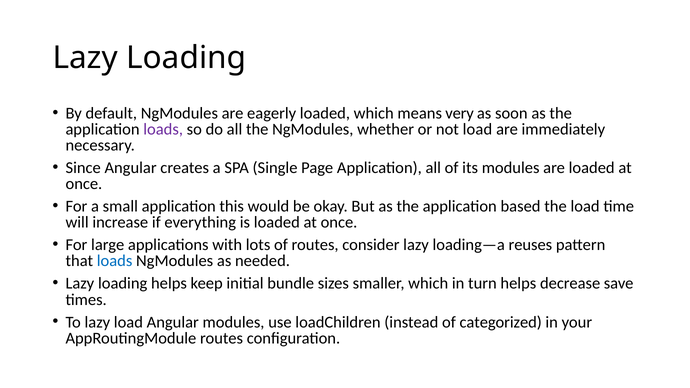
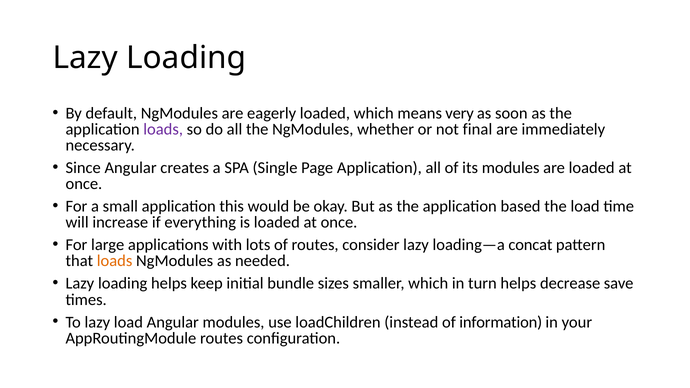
not load: load -> final (477, 129)
reuses: reuses -> concat (530, 245)
loads colour: blue -> orange (115, 261)
categorized: categorized -> information (501, 322)
